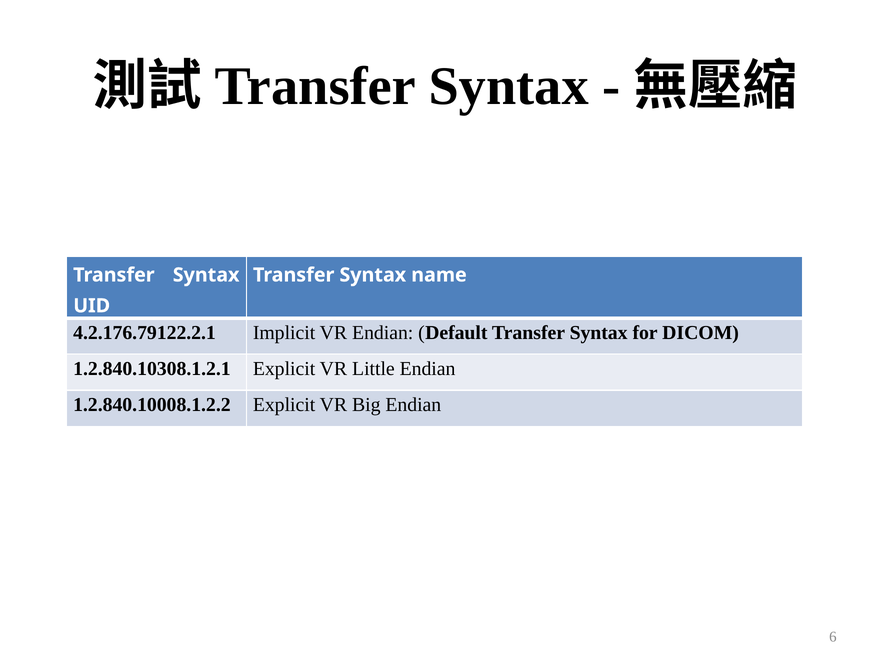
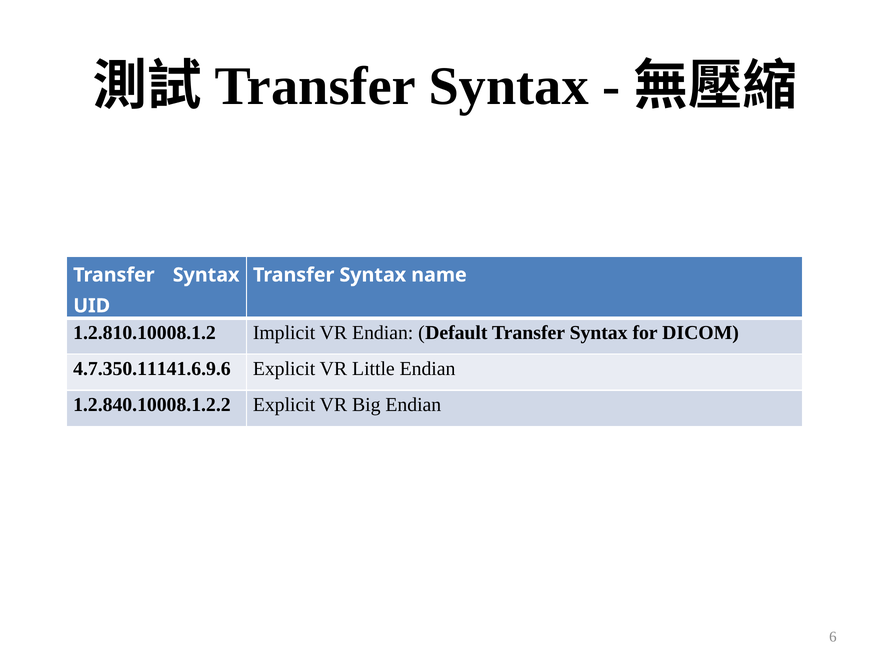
4.2.176.79122.2.1: 4.2.176.79122.2.1 -> 1.2.810.10008.1.2 (145, 333)
1.2.840.10308.1.2.1: 1.2.840.10308.1.2.1 -> 4.7.350.11141.6.9.6 (152, 369)
